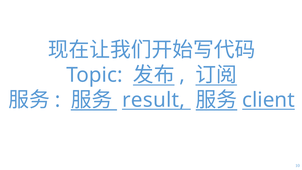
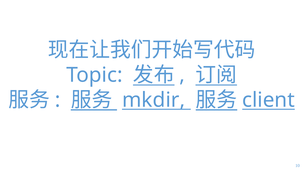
result: result -> mkdir (154, 100)
